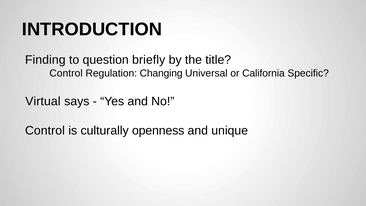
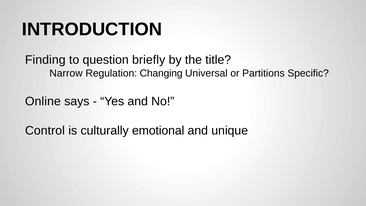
Control: Control -> Narrow (66, 73)
California: California -> Partitions (263, 73)
Virtual: Virtual -> Online (43, 101)
openness: openness -> emotional (158, 131)
